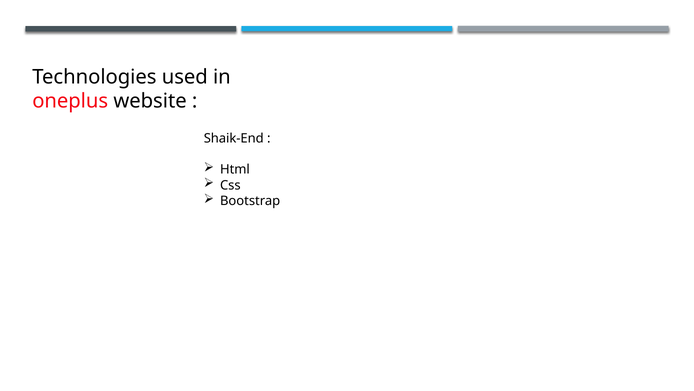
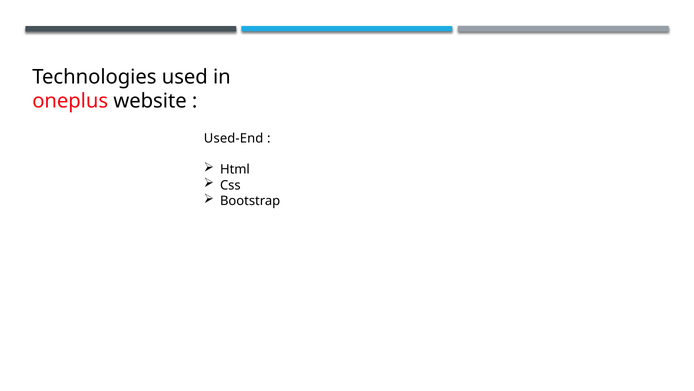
Shaik-End: Shaik-End -> Used-End (234, 138)
